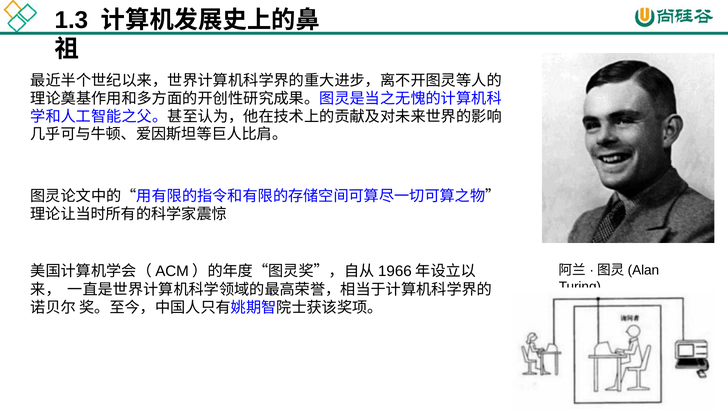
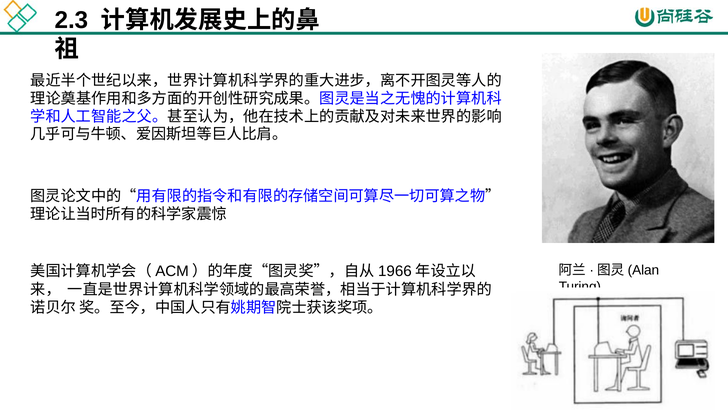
1.3: 1.3 -> 2.3 (72, 20)
